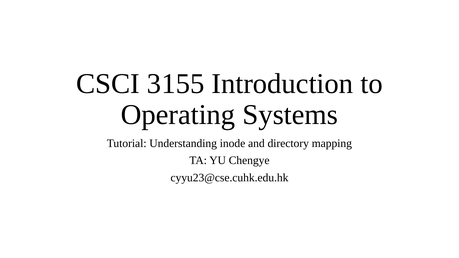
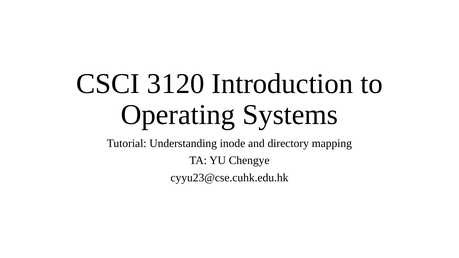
3155: 3155 -> 3120 (176, 84)
